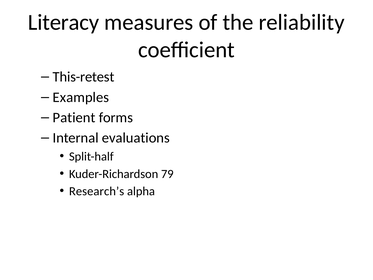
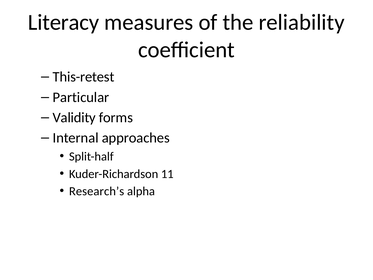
Examples: Examples -> Particular (81, 97)
Patient: Patient -> Validity (74, 118)
evaluations: evaluations -> approaches (136, 138)
79: 79 -> 11 (167, 174)
